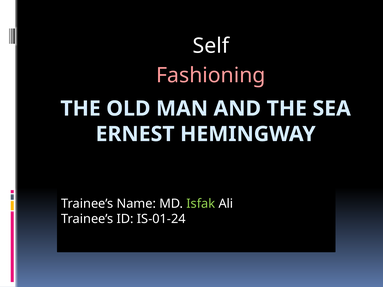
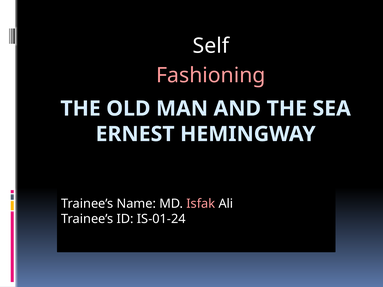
Isfak colour: light green -> pink (201, 204)
